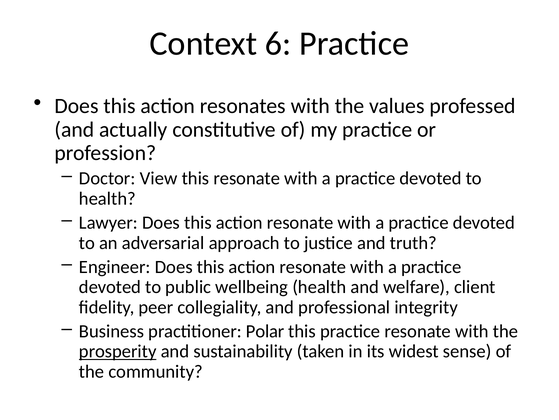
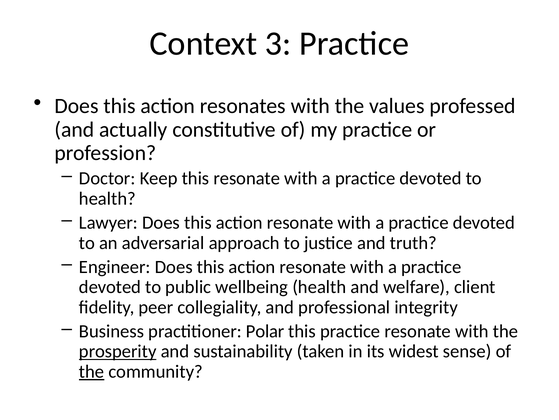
6: 6 -> 3 (278, 43)
View: View -> Keep (159, 178)
the underline: none -> present (92, 371)
